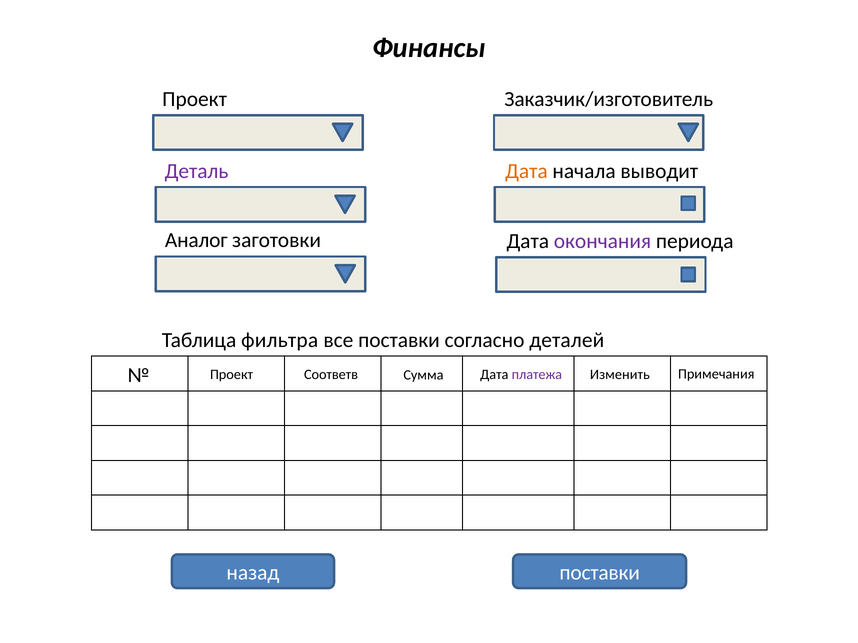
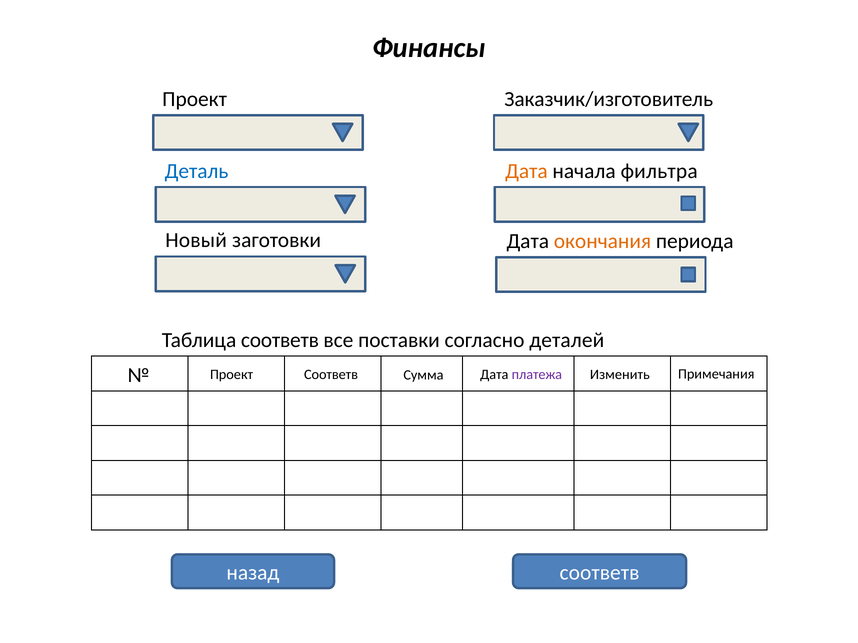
Деталь colour: purple -> blue (197, 171)
выводит: выводит -> фильтра (659, 171)
Аналог: Аналог -> Новый (196, 241)
окончания colour: purple -> orange (602, 241)
Таблица фильтра: фильтра -> соответв (280, 340)
назад поставки: поставки -> соответв (600, 573)
